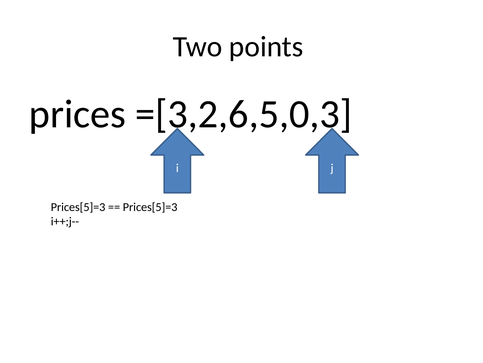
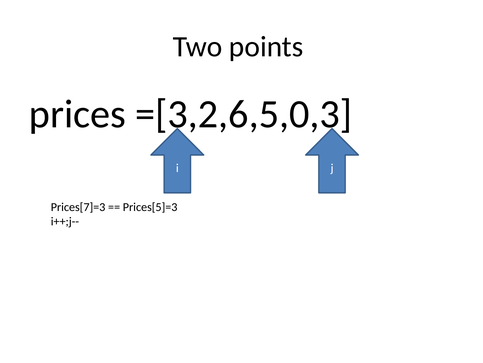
Prices[5]=3: Prices[5]=3 -> Prices[7]=3 (78, 207)
